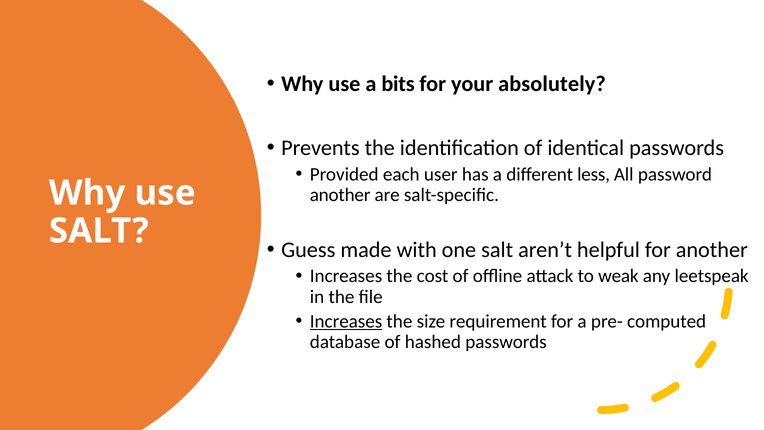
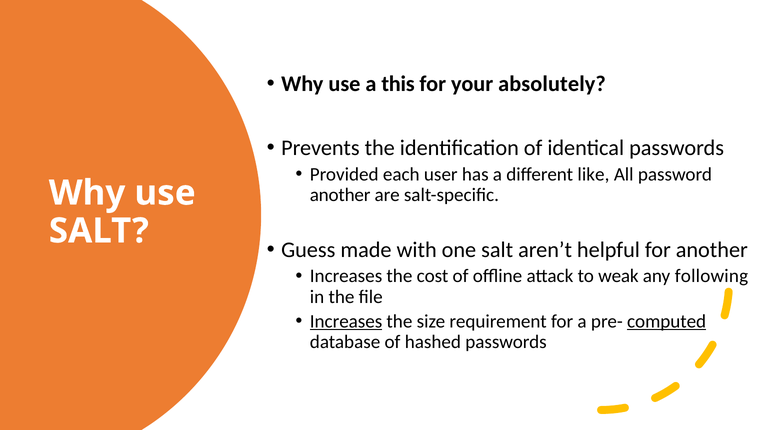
bits: bits -> this (398, 84)
less: less -> like (593, 174)
leetspeak: leetspeak -> following (711, 276)
computed underline: none -> present (667, 321)
